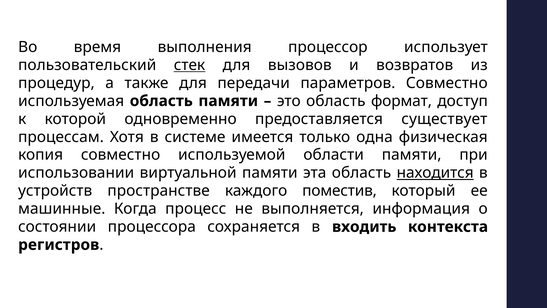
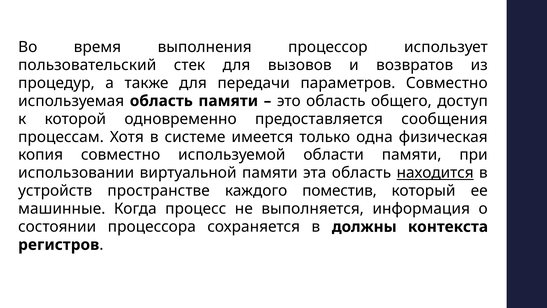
стек underline: present -> none (189, 65)
формат: формат -> общего (401, 101)
существует: существует -> сообщения (444, 119)
входить: входить -> должны (364, 227)
